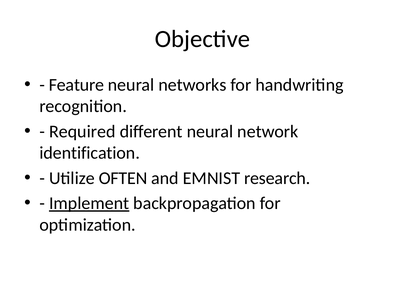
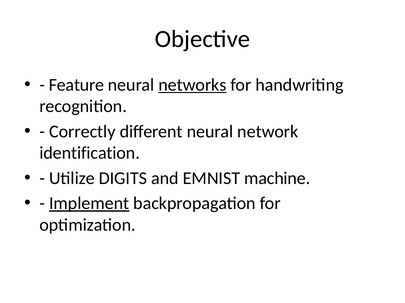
networks underline: none -> present (192, 85)
Required: Required -> Correctly (82, 132)
OFTEN: OFTEN -> DIGITS (123, 179)
research: research -> machine (277, 179)
